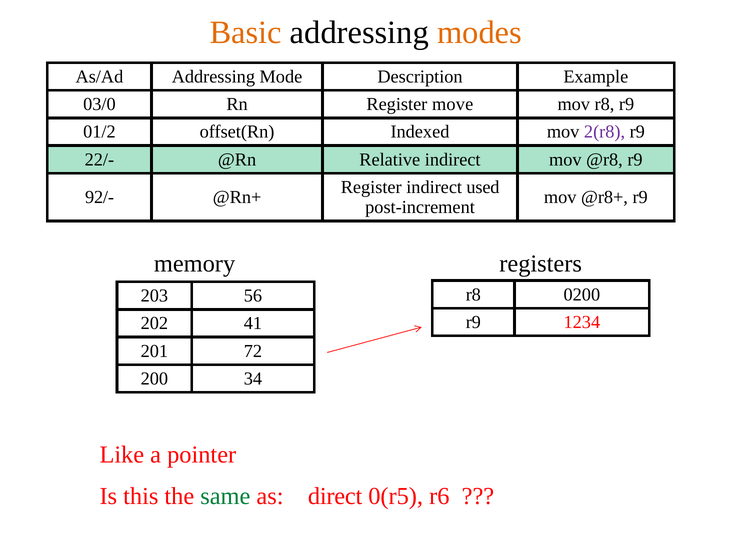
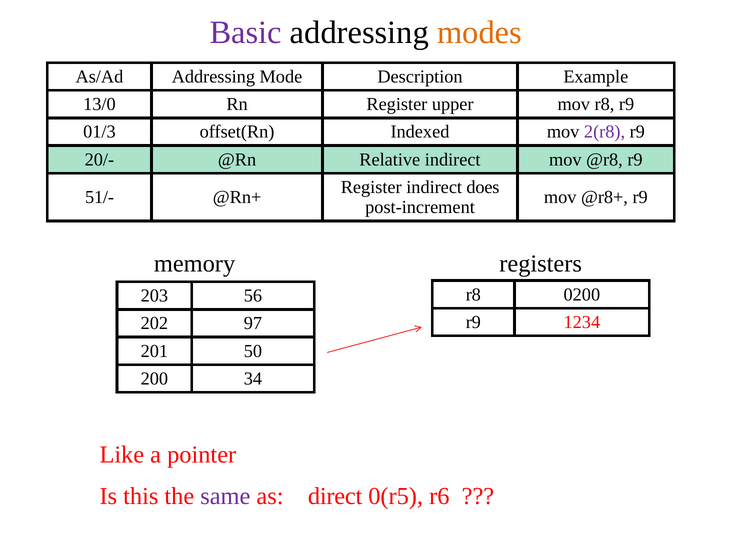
Basic colour: orange -> purple (246, 33)
03/0: 03/0 -> 13/0 (99, 104)
move: move -> upper (453, 104)
01/2: 01/2 -> 01/3 (99, 132)
22/-: 22/- -> 20/- (99, 160)
used: used -> does (483, 187)
92/-: 92/- -> 51/- (100, 197)
41: 41 -> 97 (253, 323)
72: 72 -> 50 (253, 351)
same colour: green -> purple (225, 496)
